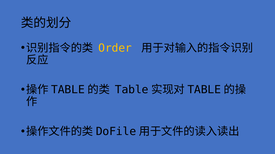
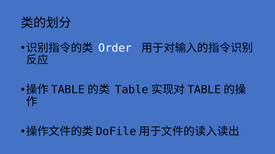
Order colour: yellow -> white (115, 48)
